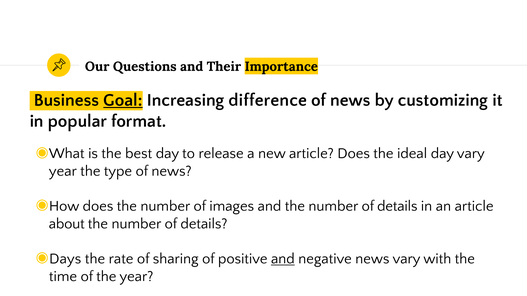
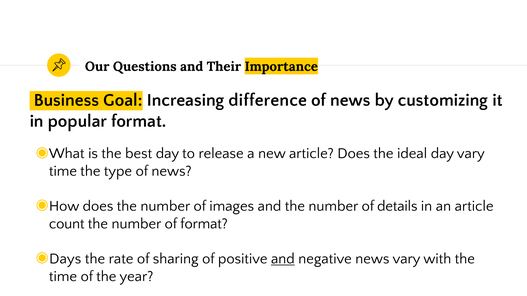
Goal underline: present -> none (123, 100)
year: year -> time (63, 171)
about: about -> count (67, 224)
details: details -> format (204, 224)
